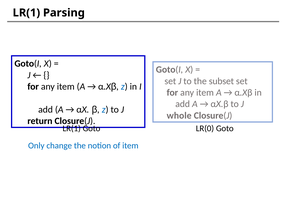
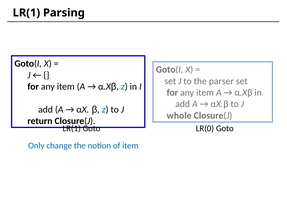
subset: subset -> parser (221, 81)
